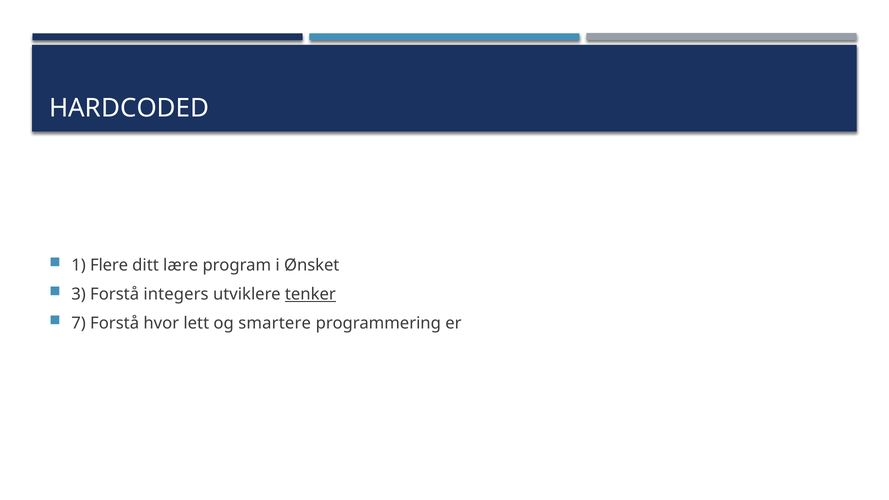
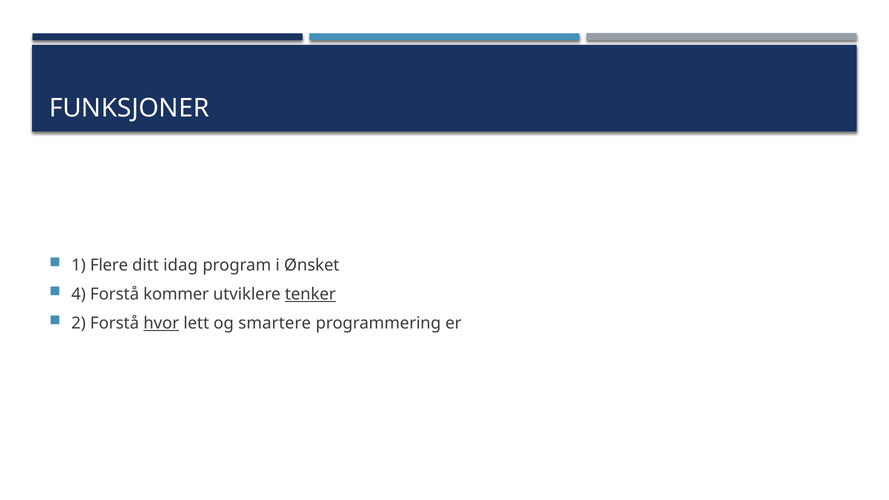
HARDCODED: HARDCODED -> FUNKSJONER (129, 108)
lære: lære -> idag (181, 265)
3: 3 -> 4 (79, 294)
integers: integers -> kommer (176, 294)
7: 7 -> 2 (79, 323)
hvor underline: none -> present (161, 323)
